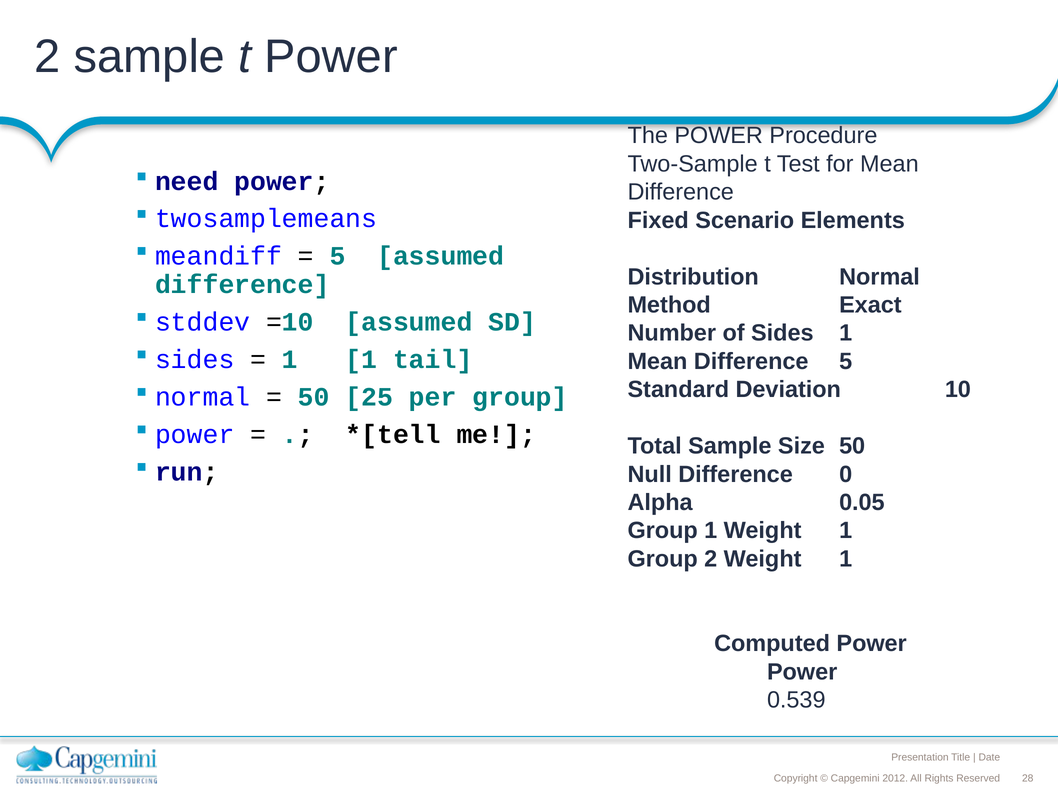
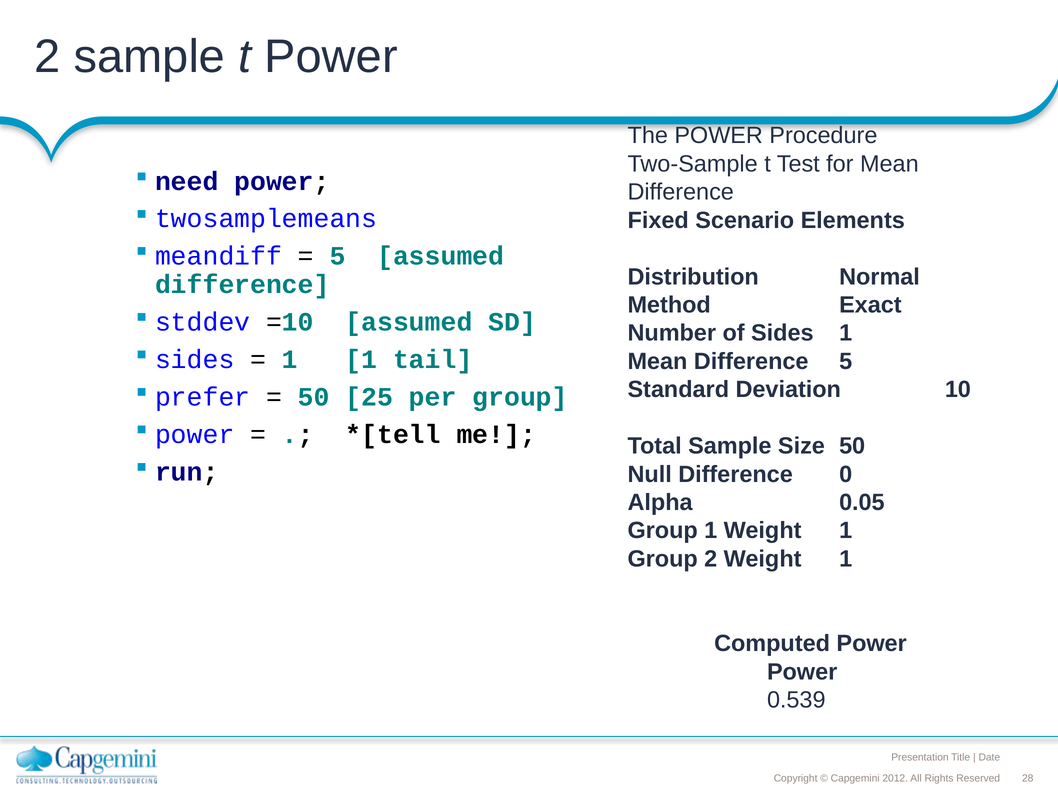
normal: normal -> prefer (203, 397)
